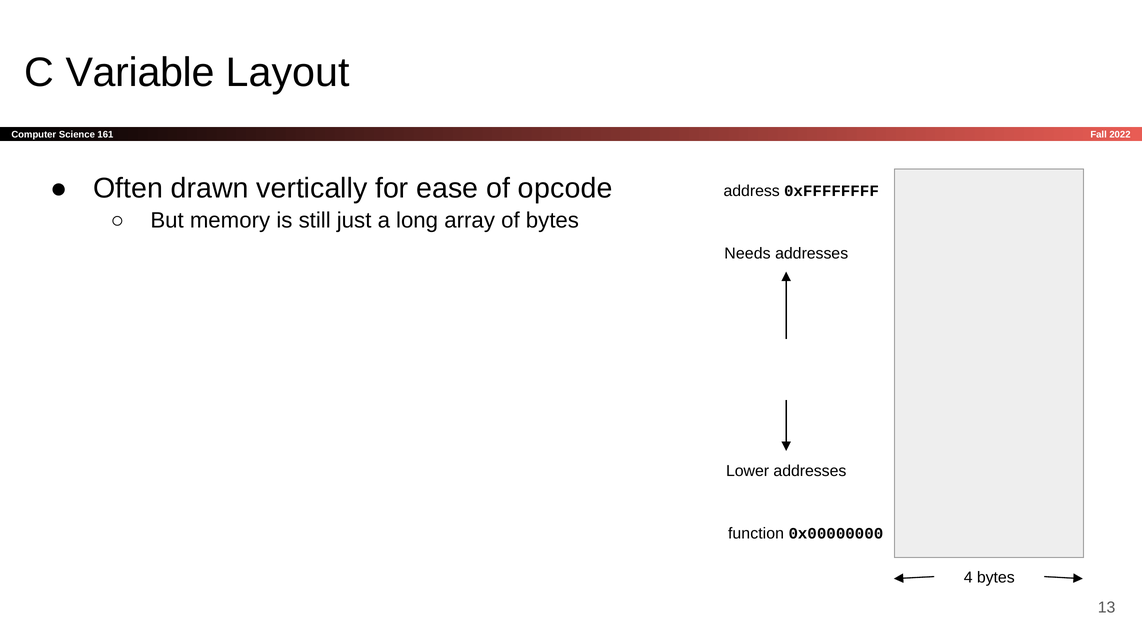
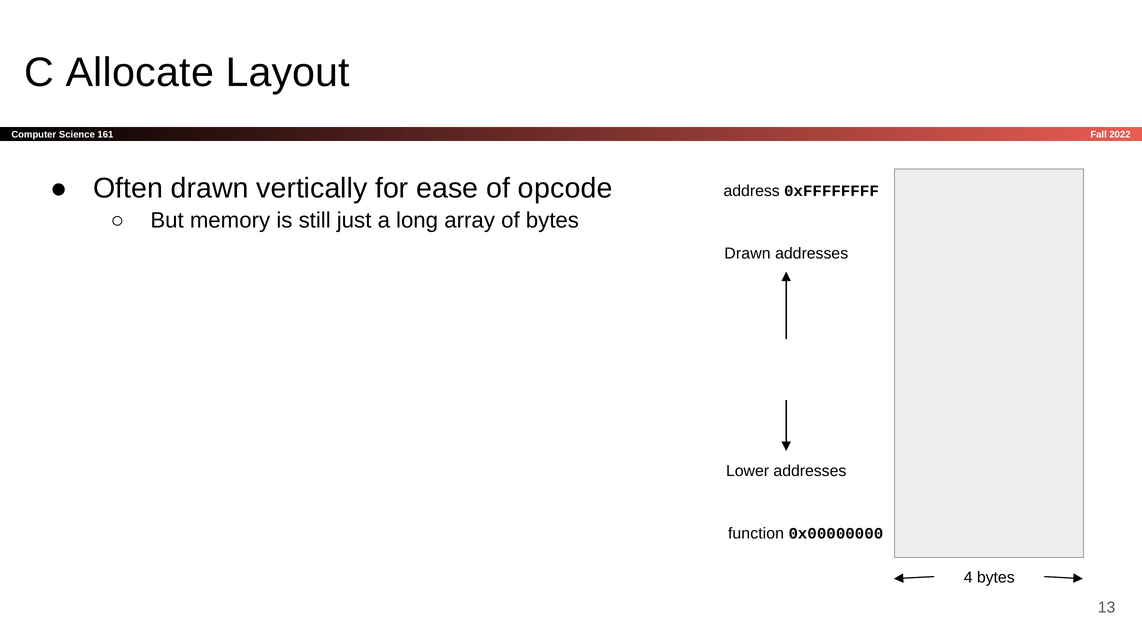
Variable: Variable -> Allocate (140, 73)
Needs: Needs -> Drawn (748, 254)
